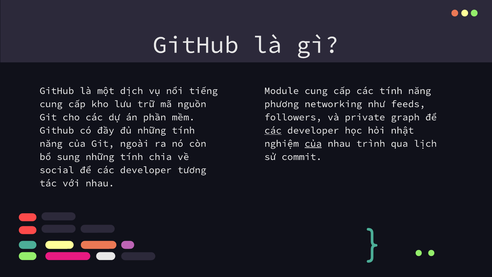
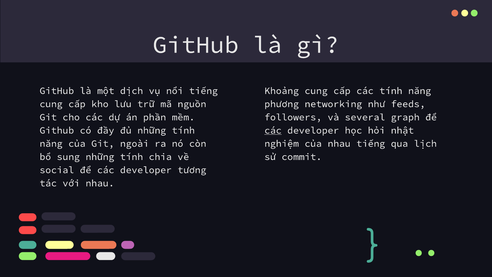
Module: Module -> Khoảng (282, 91)
private: private -> several (365, 117)
của underline: present -> none (313, 143)
nhau trình: trình -> tiếng (371, 143)
